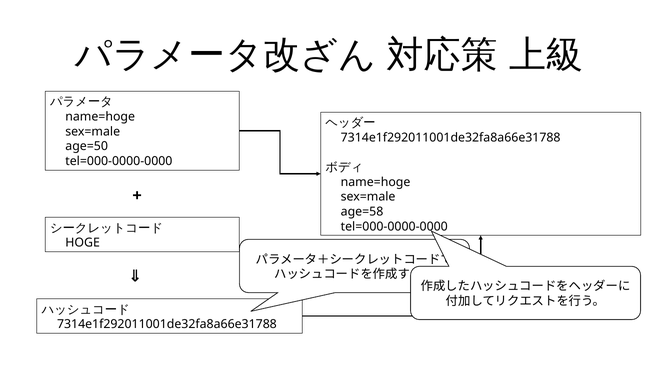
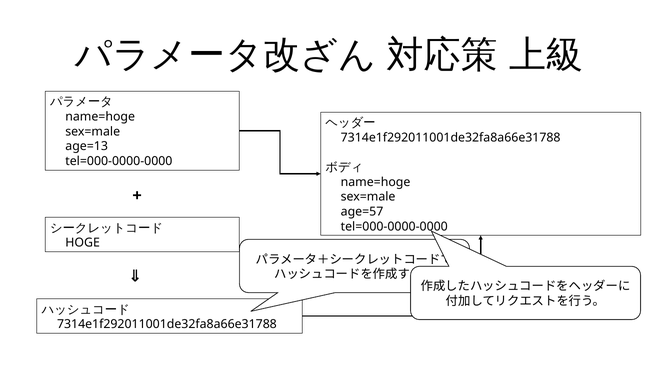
age=50: age=50 -> age=13 (87, 146)
age=58: age=58 -> age=57 (362, 212)
